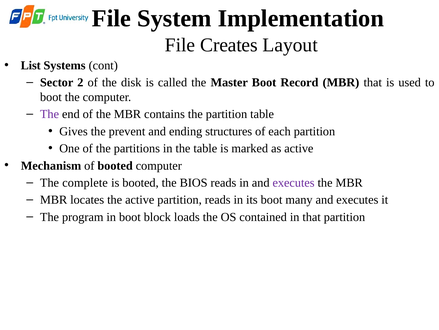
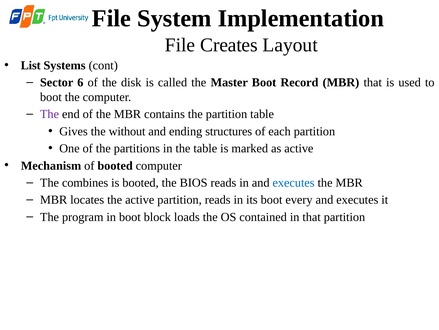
2: 2 -> 6 (80, 82)
prevent: prevent -> without (127, 131)
complete: complete -> combines (85, 182)
executes colour: purple -> blue (294, 182)
many: many -> every (299, 199)
